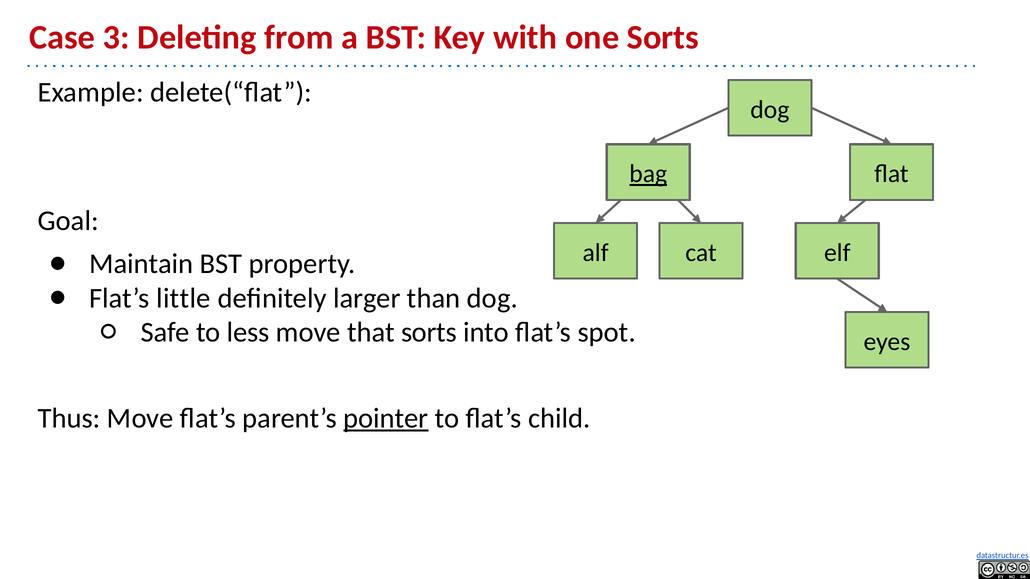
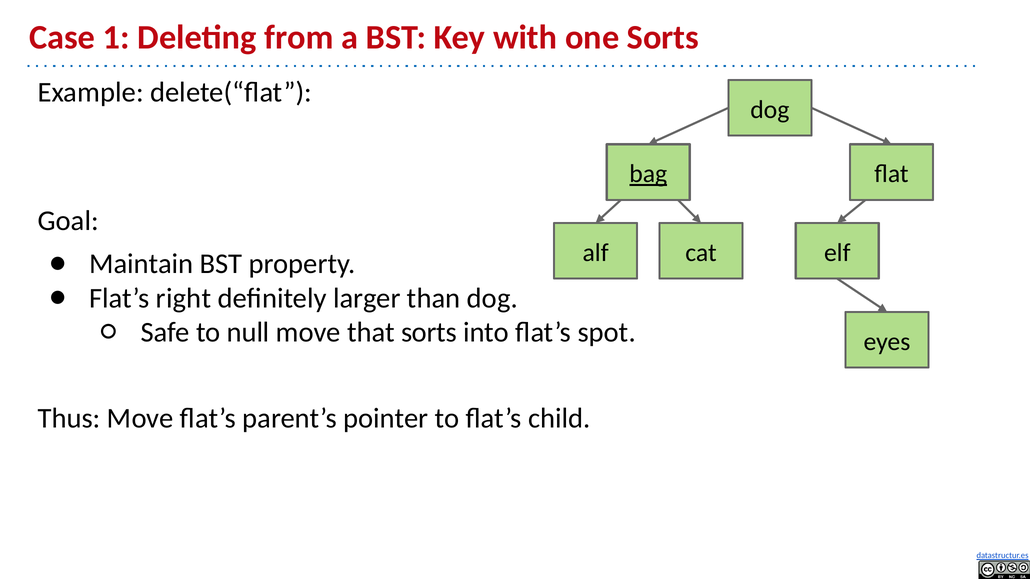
3: 3 -> 1 (116, 38)
little: little -> right (184, 298)
less: less -> null (248, 333)
pointer underline: present -> none (386, 419)
